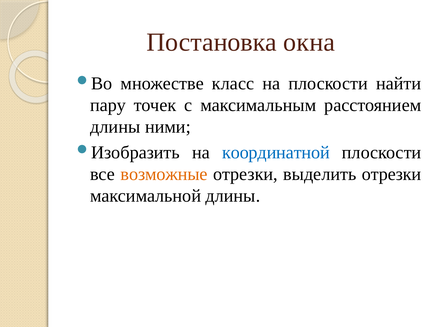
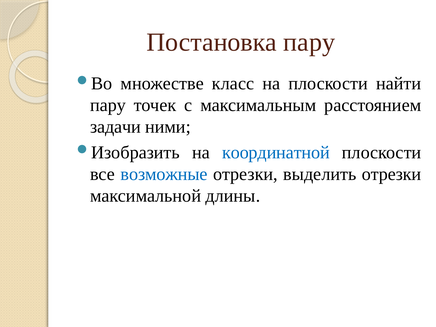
Постановка окна: окна -> пару (309, 42)
длины: длины -> задачи (115, 127)
возможные colour: orange -> blue (164, 174)
